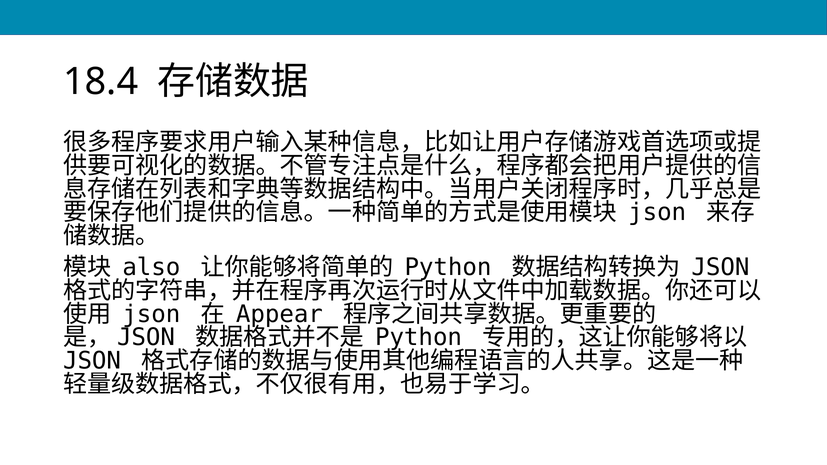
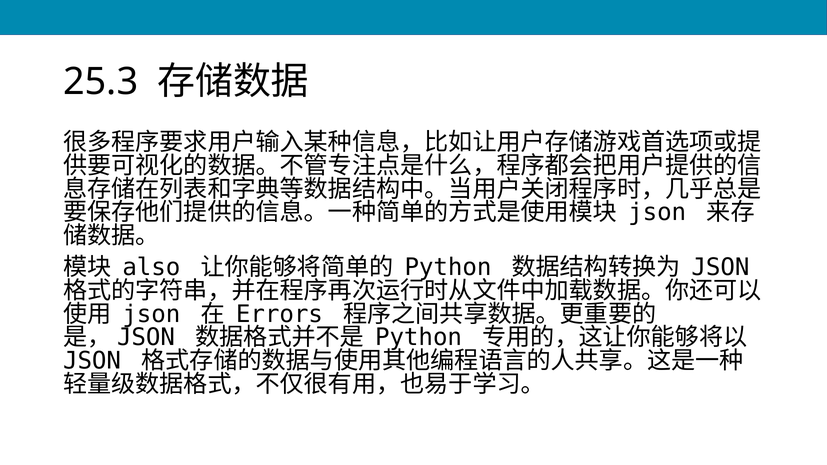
18.4: 18.4 -> 25.3 (101, 82)
Appear: Appear -> Errors (279, 314)
